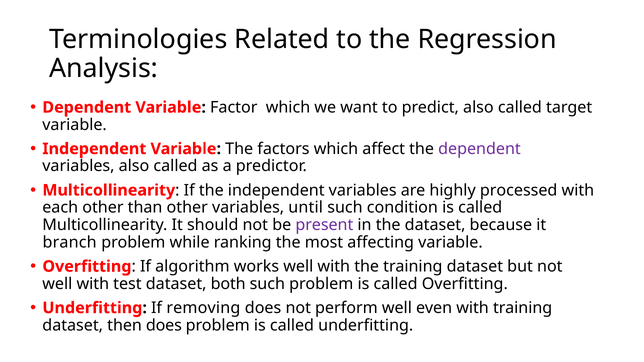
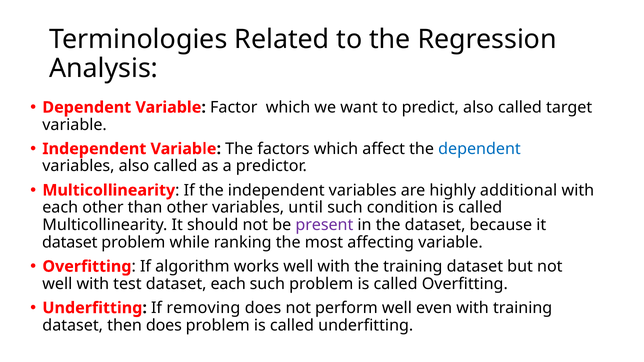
dependent colour: purple -> blue (479, 149)
processed: processed -> additional (519, 190)
branch: branch -> dataset (70, 243)
dataset both: both -> each (228, 284)
